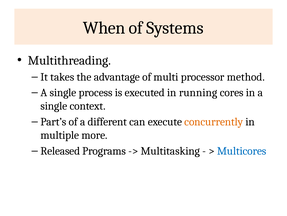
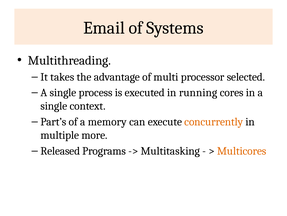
When: When -> Email (104, 28)
method: method -> selected (246, 77)
different: different -> memory (107, 121)
Multicores colour: blue -> orange (242, 150)
